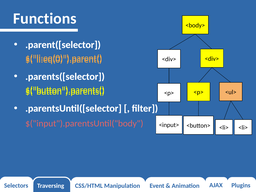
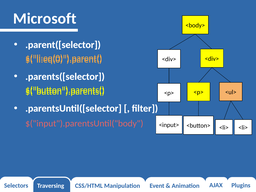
Functions: Functions -> Microsoft (45, 18)
